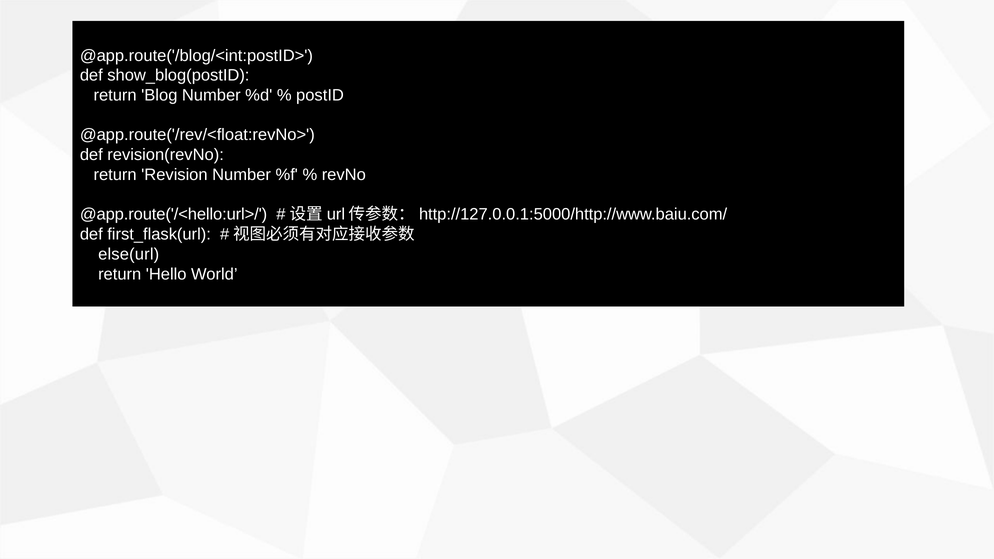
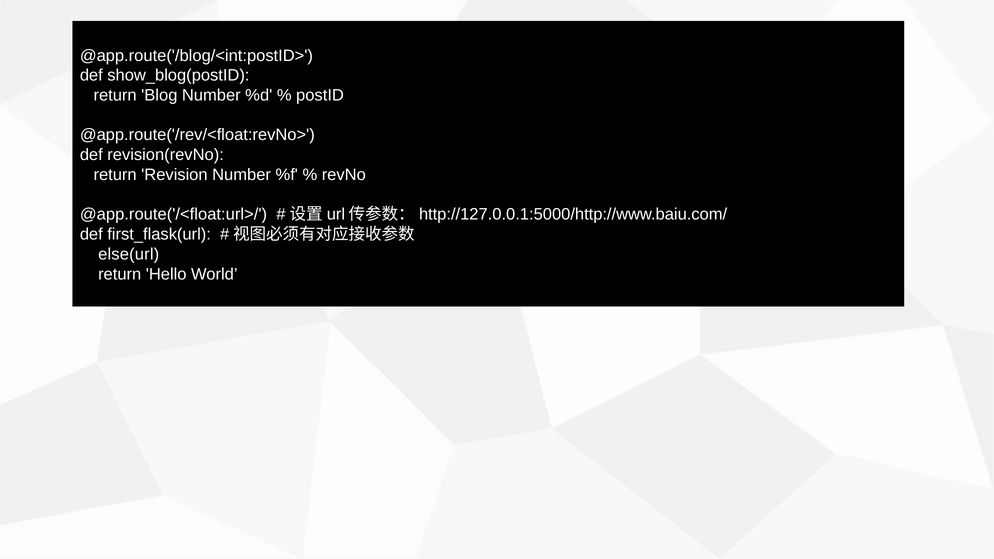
@app.route('/<hello:url>/: @app.route('/<hello:url>/ -> @app.route('/<float:url>/ (173, 215)
